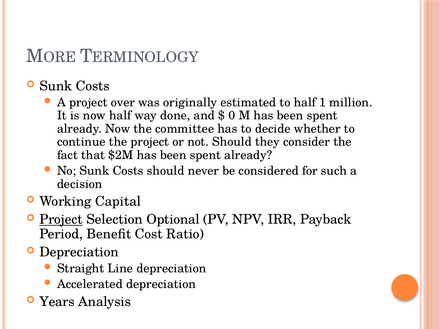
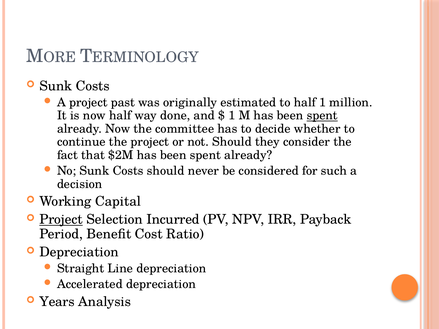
over: over -> past (123, 103)
0: 0 -> 1 (232, 116)
spent underline: none -> present (322, 116)
Optional: Optional -> Incurred (173, 220)
